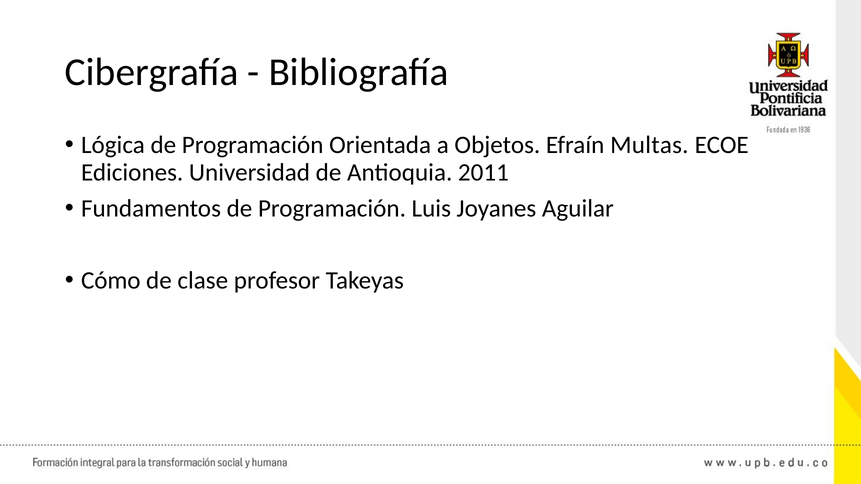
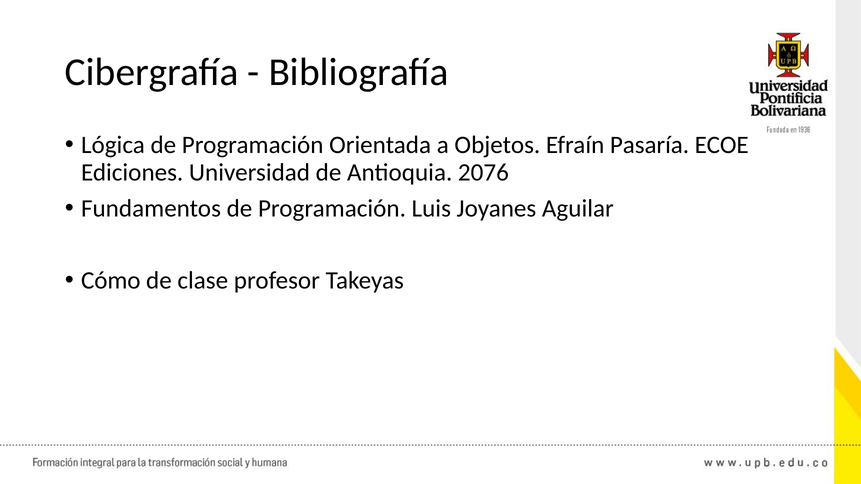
Multas: Multas -> Pasaría (650, 145)
2011: 2011 -> 2076 (483, 172)
